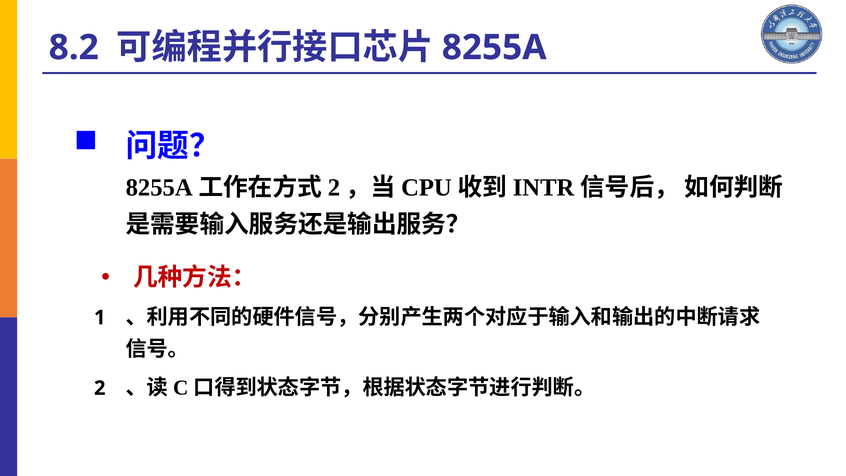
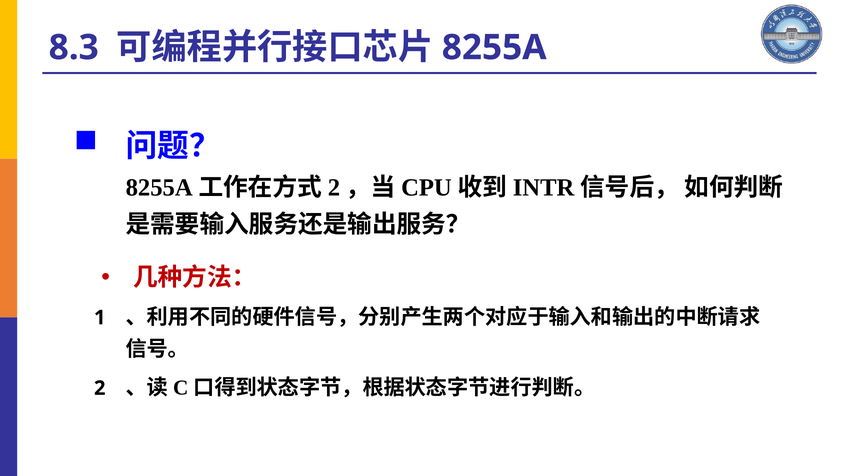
8.2: 8.2 -> 8.3 (74, 48)
